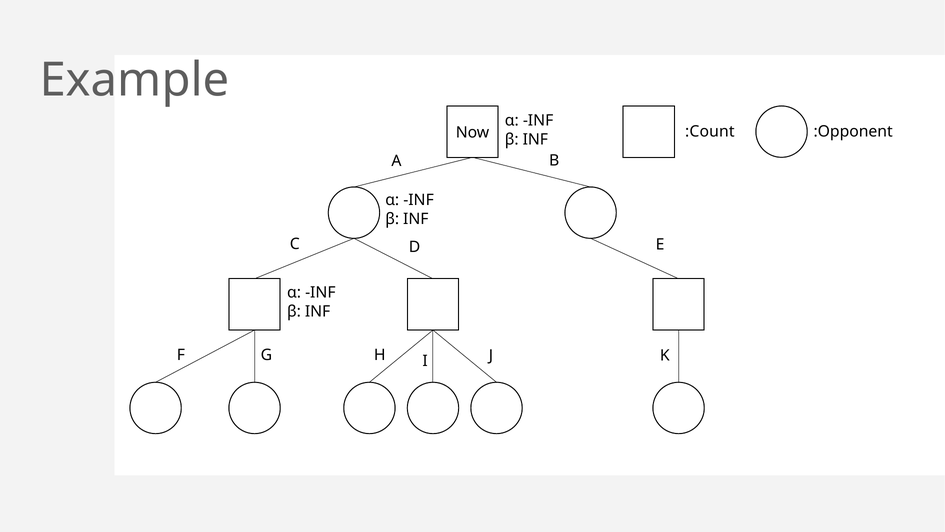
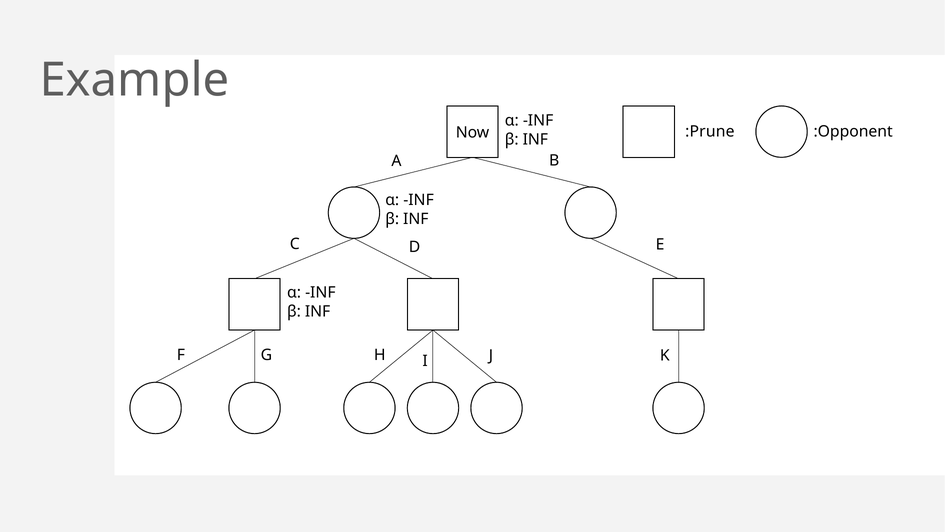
:Count: :Count -> :Prune (710, 131)
